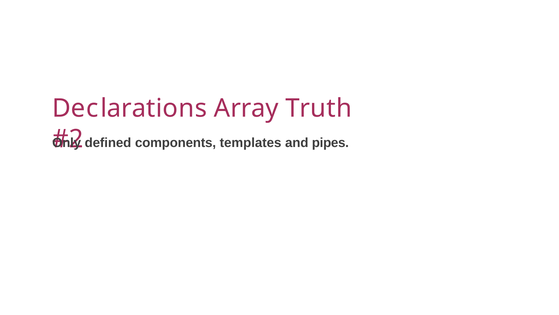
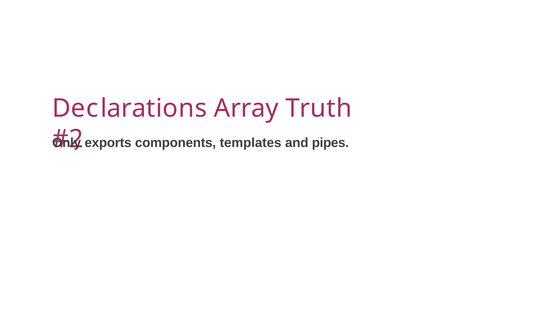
defined: defined -> exports (108, 143)
